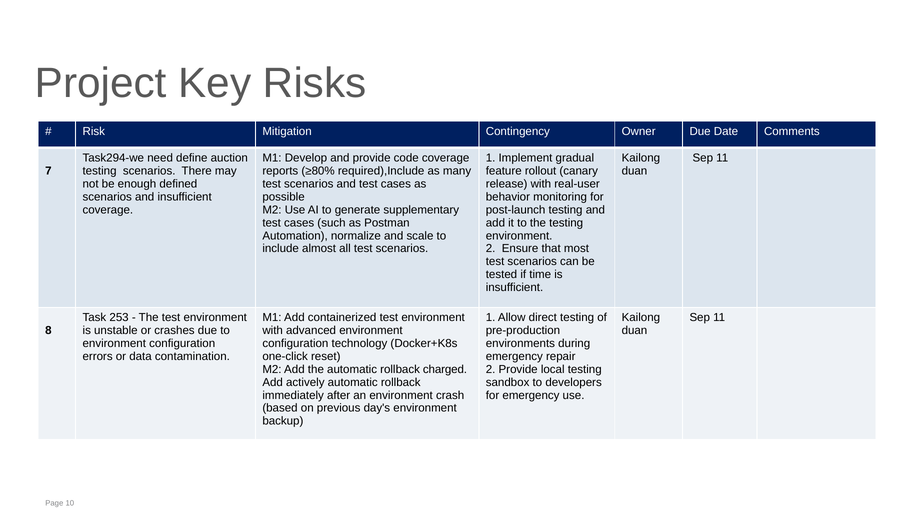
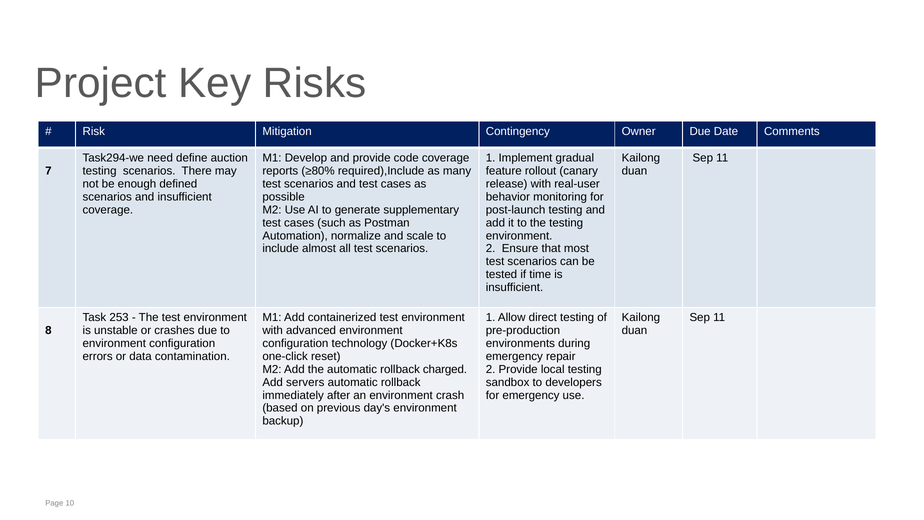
actively: actively -> servers (305, 382)
